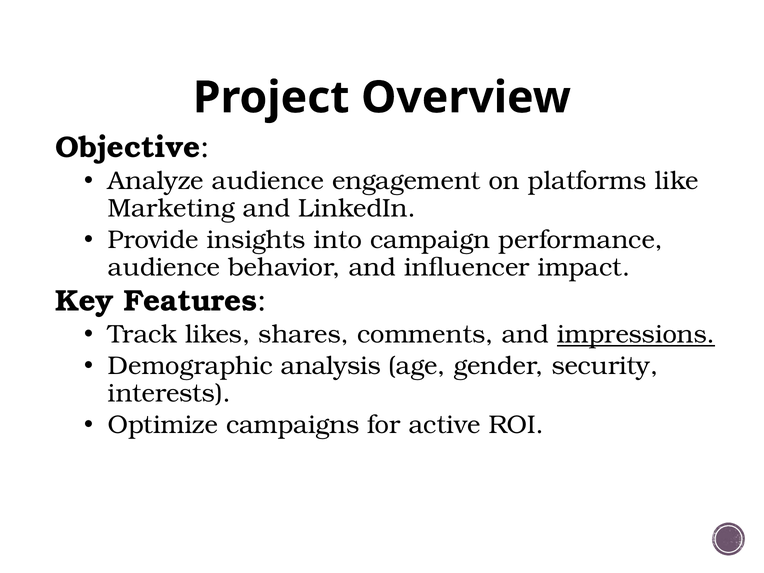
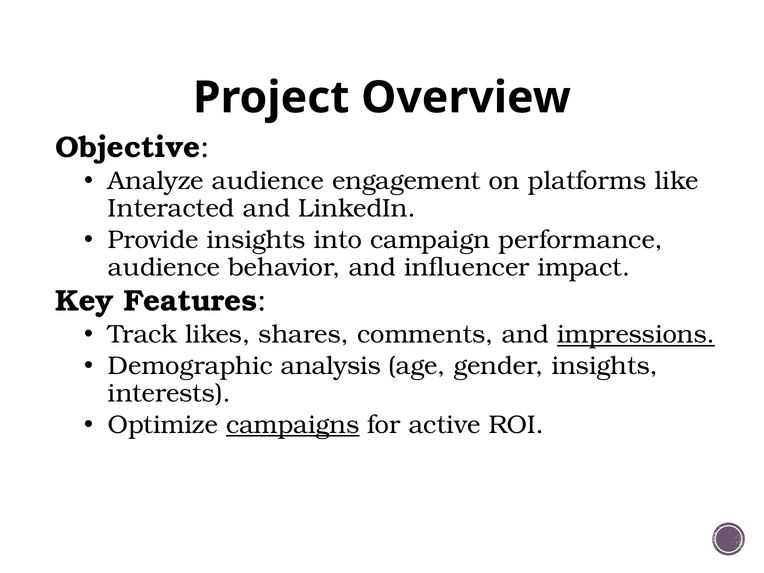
Marketing: Marketing -> Interacted (171, 209)
gender security: security -> insights (605, 366)
campaigns underline: none -> present (293, 425)
